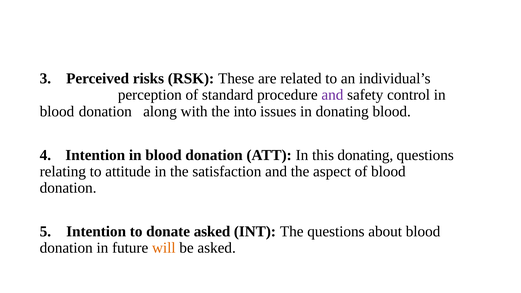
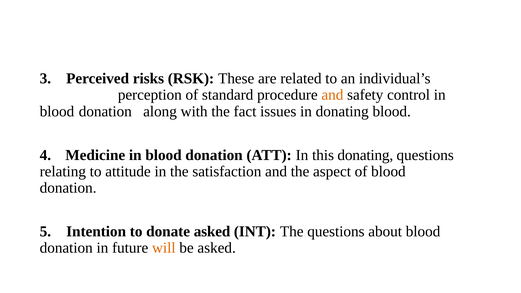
and colour: purple -> orange (332, 95)
into: into -> fact (245, 111)
4 Intention: Intention -> Medicine (95, 155)
